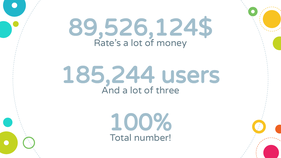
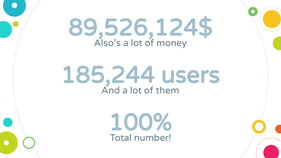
Rate’s: Rate’s -> Also’s (107, 43)
three: three -> them (168, 91)
